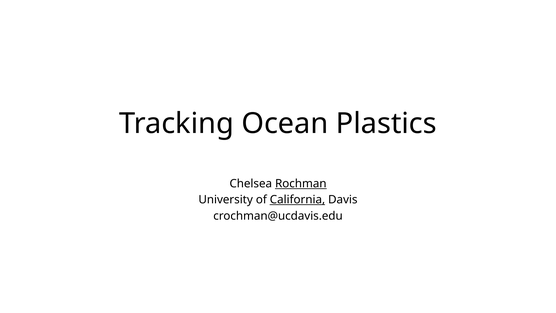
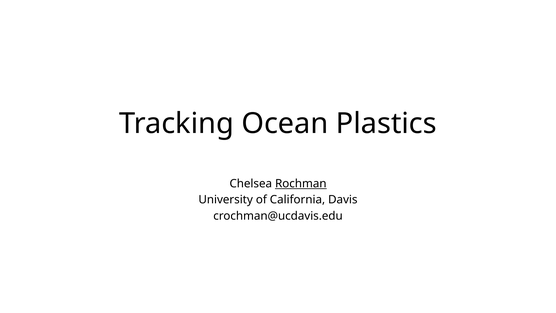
California underline: present -> none (297, 200)
